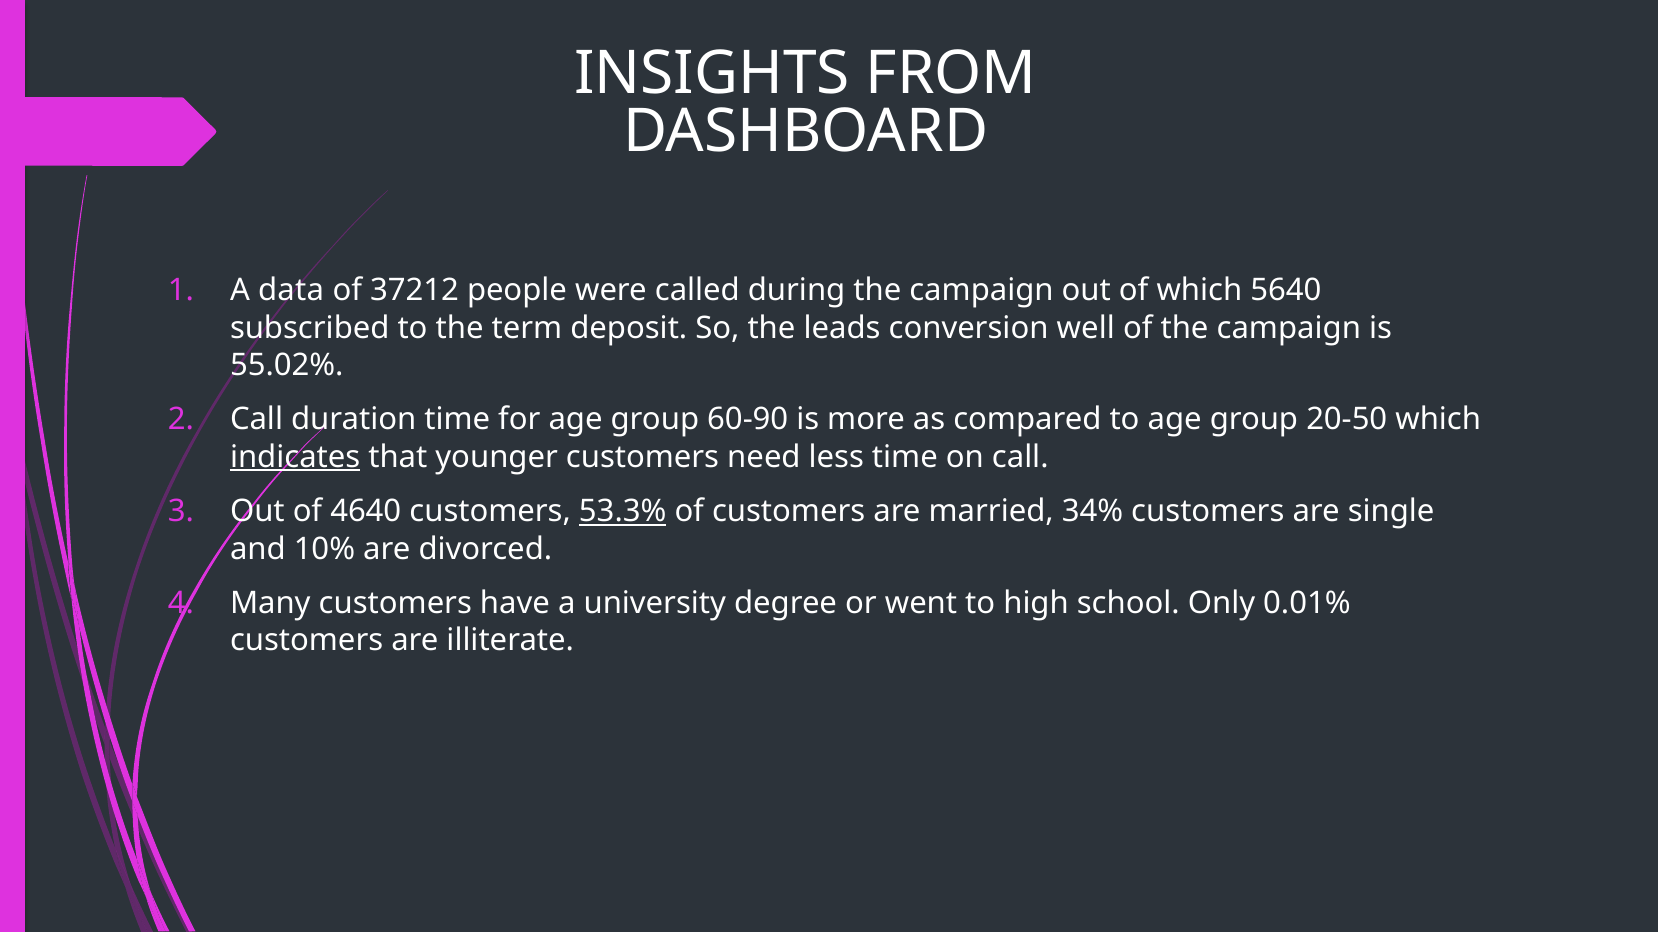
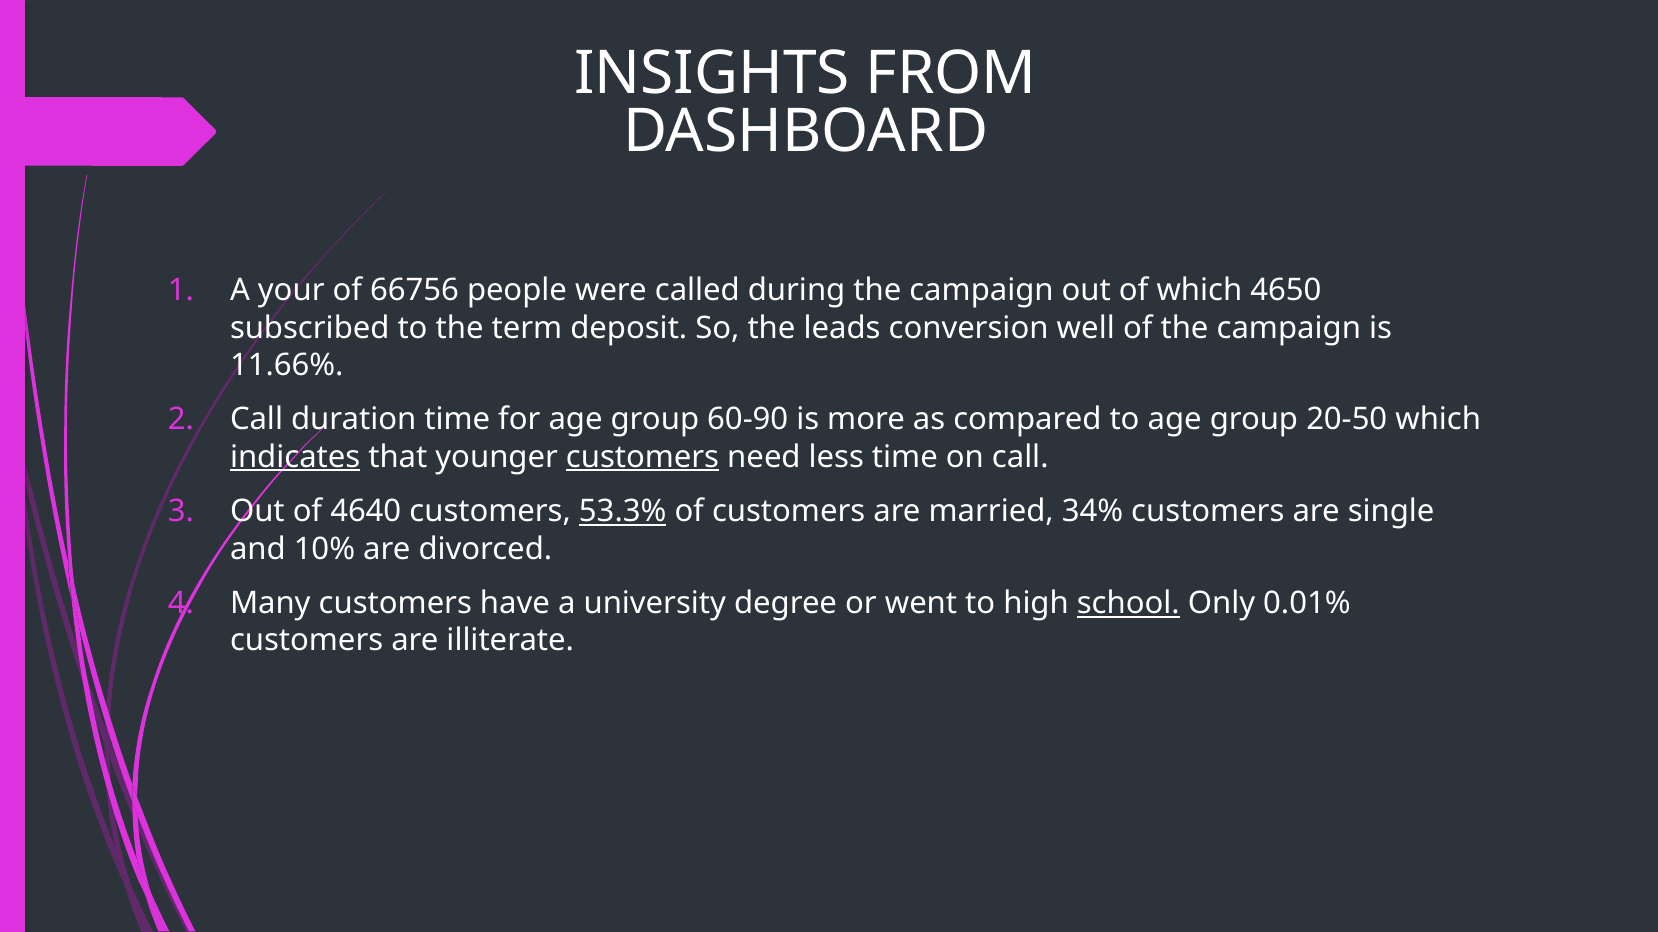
data: data -> your (291, 291)
37212: 37212 -> 66756 (415, 291)
5640: 5640 -> 4650 (1286, 291)
55.02%: 55.02% -> 11.66% (287, 365)
customers underline: none -> present (643, 457)
school underline: none -> present (1128, 604)
